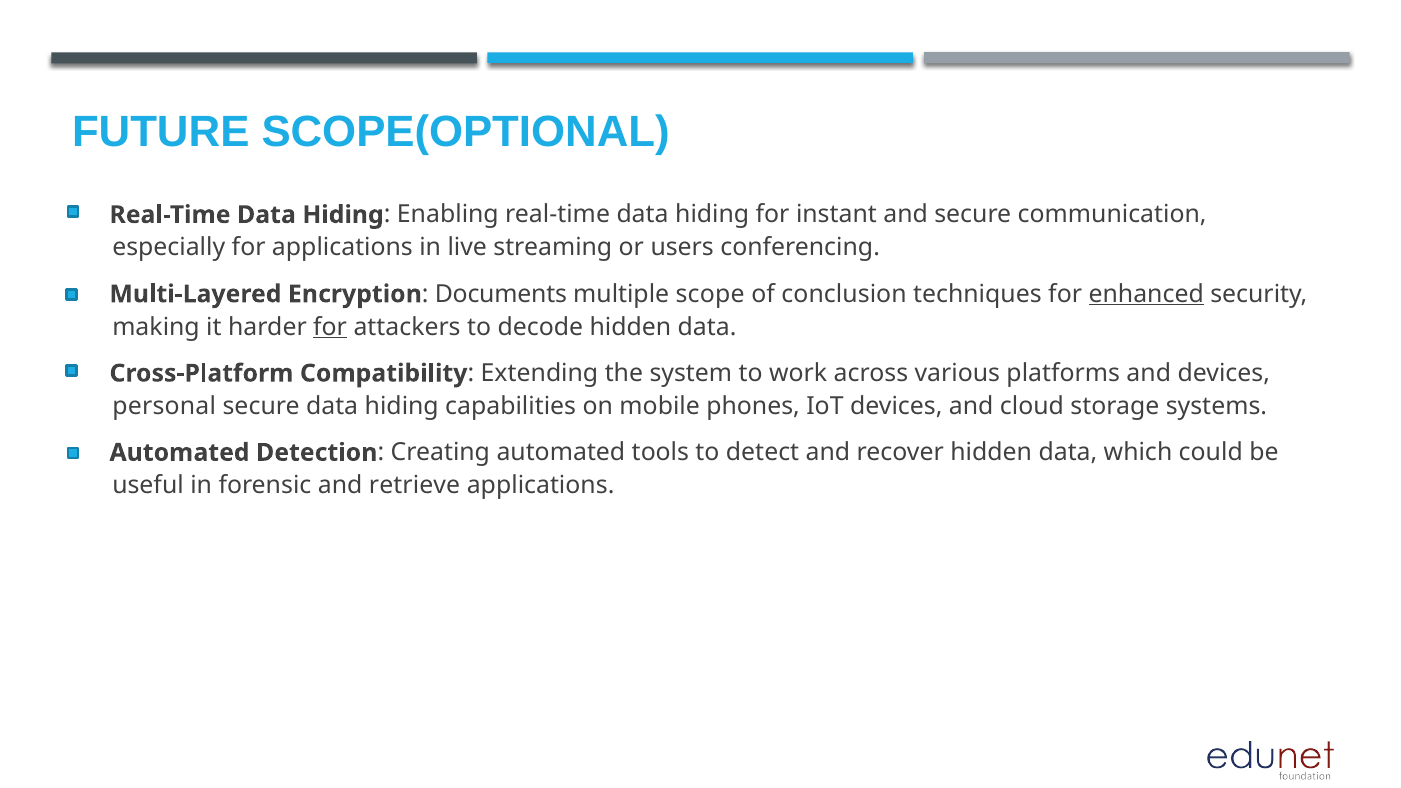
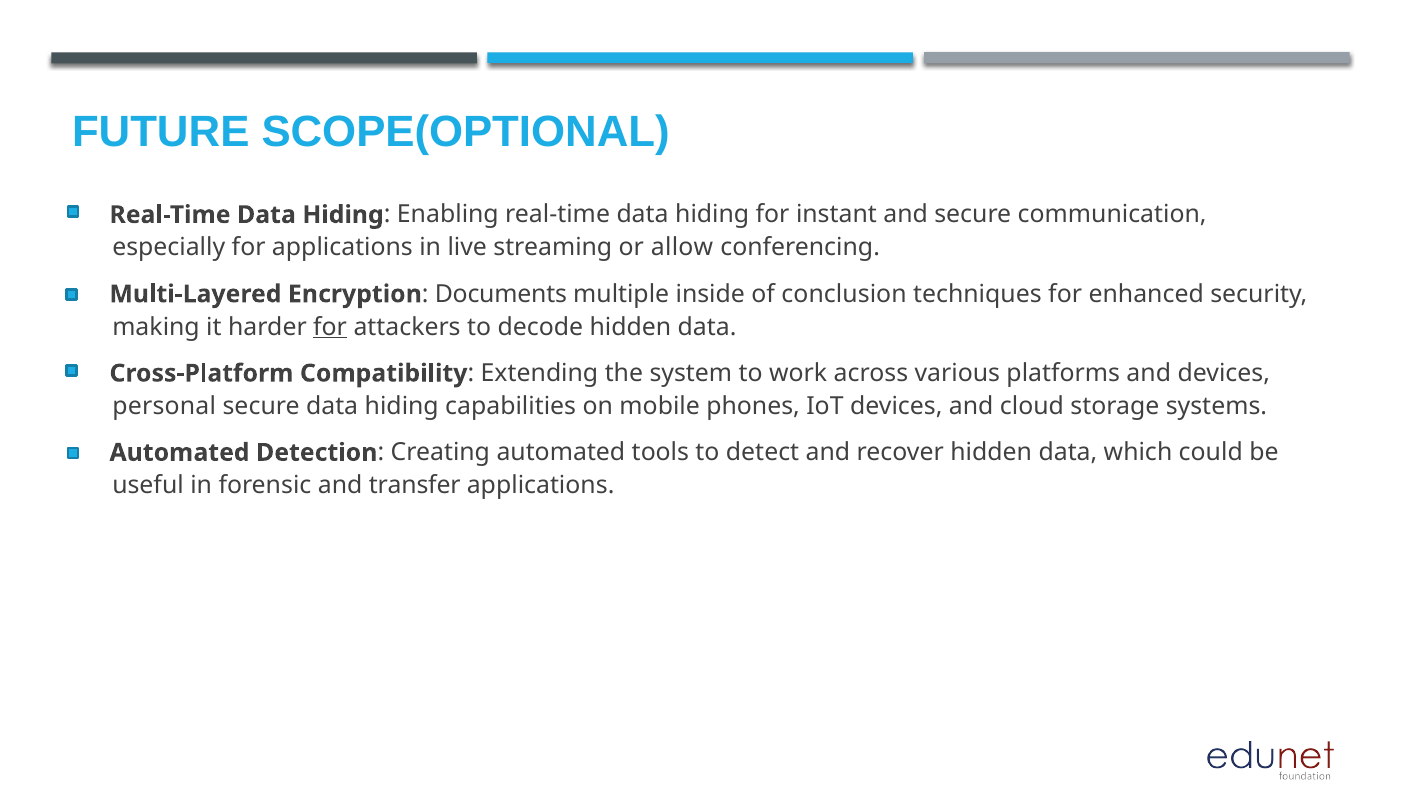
users: users -> allow (682, 248)
scope: scope -> inside (710, 294)
enhanced underline: present -> none (1146, 294)
retrieve: retrieve -> transfer (415, 485)
